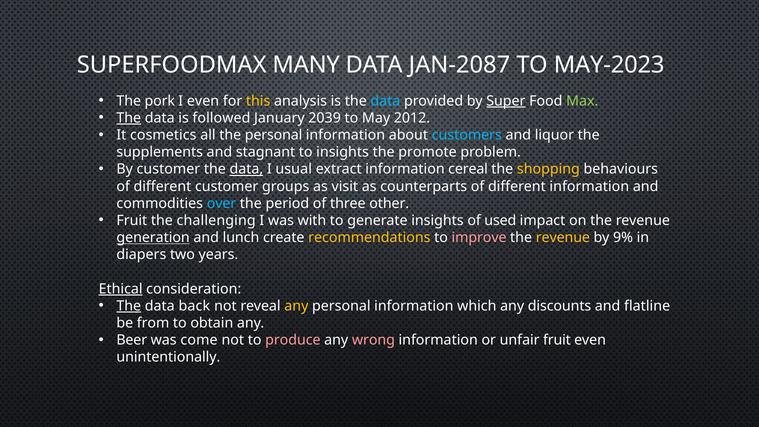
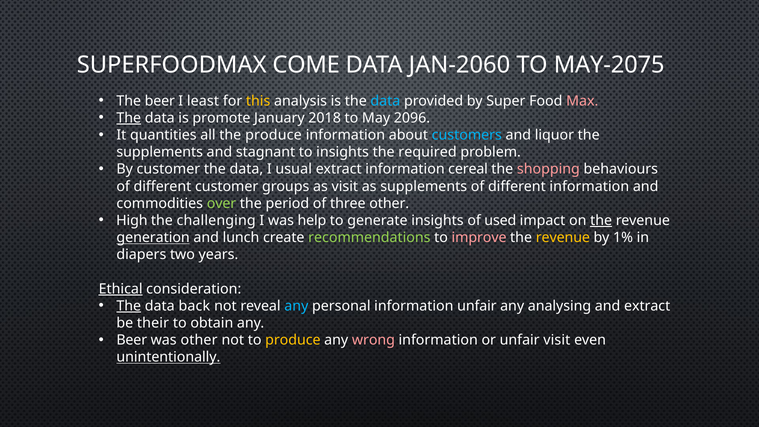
MANY: MANY -> COME (306, 65)
JAN-2087: JAN-2087 -> JAN-2060 (459, 65)
MAY-2023: MAY-2023 -> MAY-2075 (609, 65)
The pork: pork -> beer (160, 101)
I even: even -> least (203, 101)
Super underline: present -> none (506, 101)
Max colour: light green -> pink (582, 101)
followed: followed -> promote (221, 118)
2039: 2039 -> 2018 (325, 118)
2012: 2012 -> 2096 (412, 118)
cosmetics: cosmetics -> quantities (163, 135)
the personal: personal -> produce (273, 135)
promote: promote -> required (427, 152)
data underline: present -> none (246, 169)
shopping colour: yellow -> pink (548, 169)
as counterparts: counterparts -> supplements (424, 186)
over colour: light blue -> light green (222, 203)
Fruit: Fruit -> High (132, 220)
with: with -> help (312, 220)
the underline: none -> present (601, 220)
recommendations colour: yellow -> light green (369, 238)
9%: 9% -> 1% (623, 238)
any colour: yellow -> light blue (296, 306)
information which: which -> unfair (477, 306)
discounts: discounts -> analysing (559, 306)
and flatline: flatline -> extract (647, 306)
from: from -> their (153, 323)
was come: come -> other (199, 340)
produce colour: pink -> yellow (293, 340)
unfair fruit: fruit -> visit (557, 340)
unintentionally underline: none -> present (168, 357)
